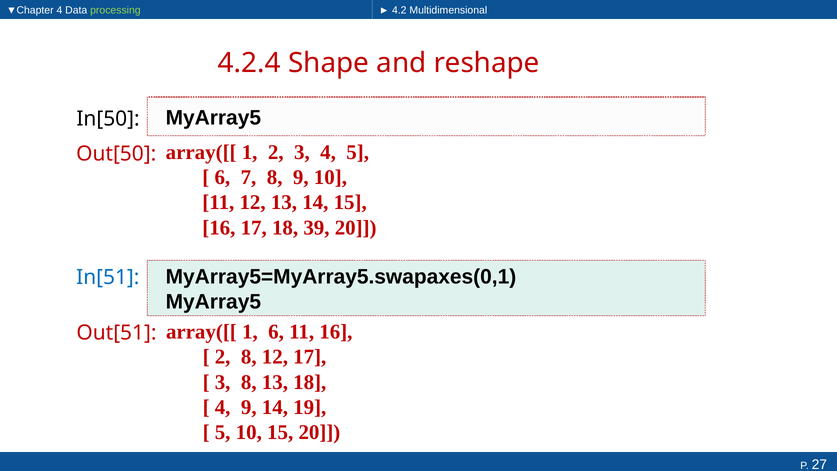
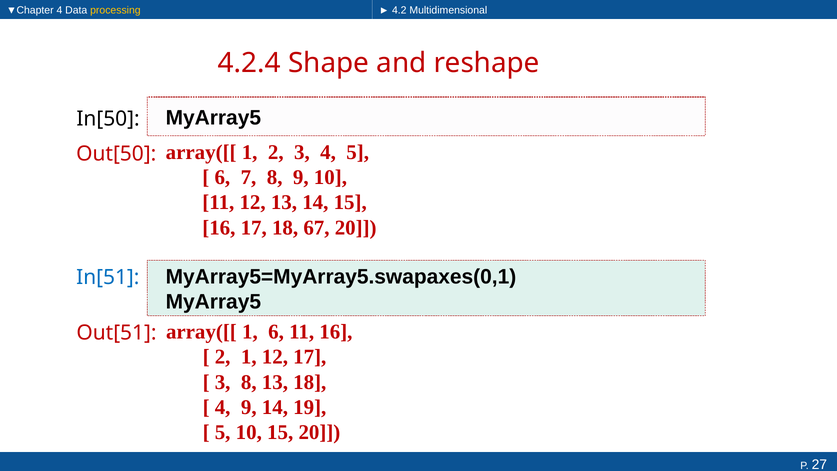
processing colour: light green -> yellow (115, 10)
39: 39 -> 67 (316, 228)
2 8: 8 -> 1 (249, 357)
